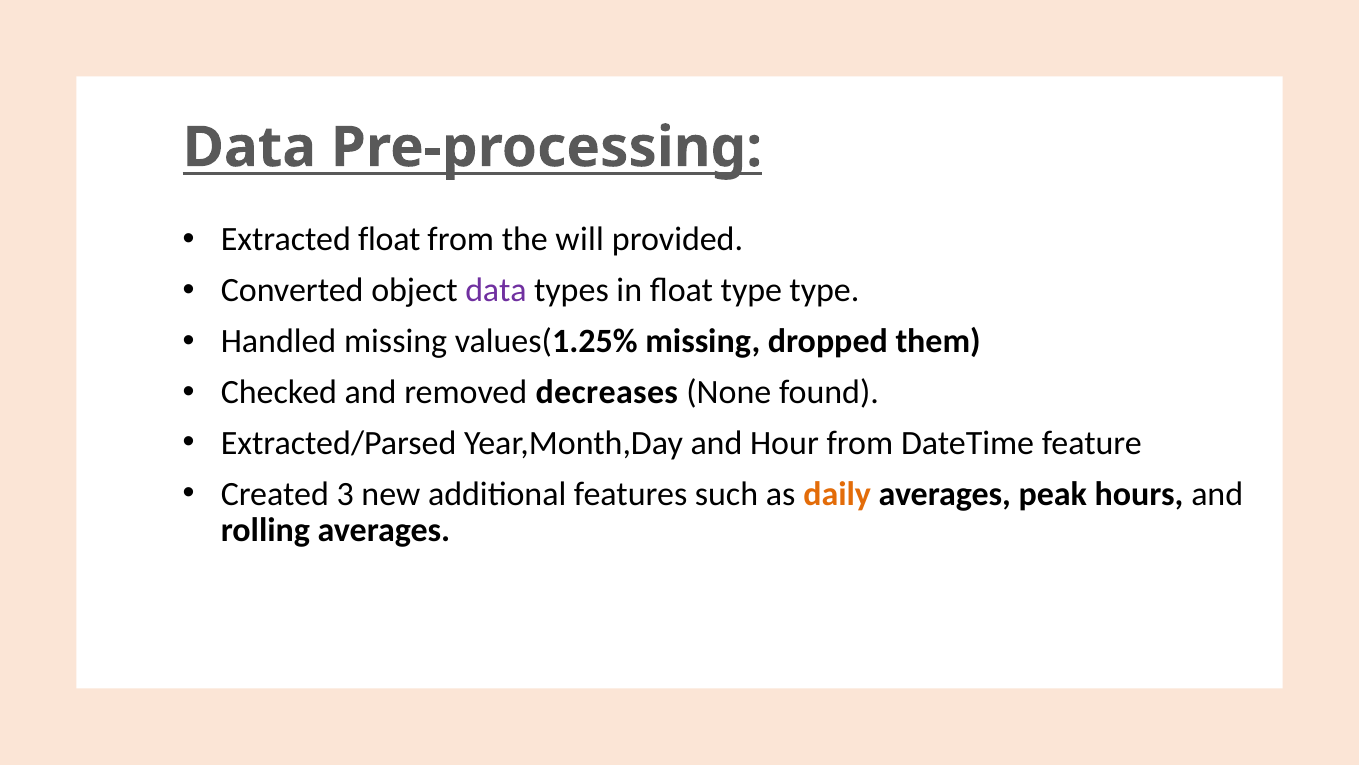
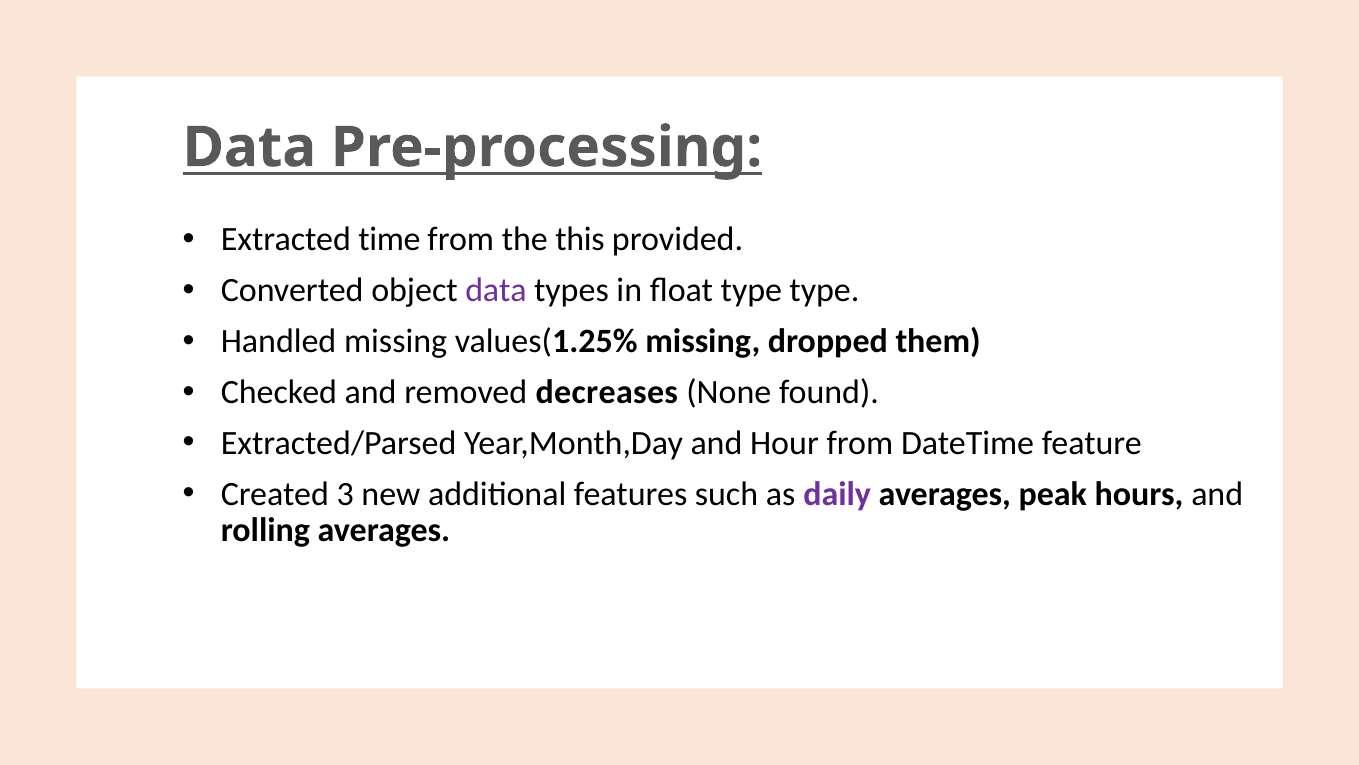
Extracted float: float -> time (389, 239)
will: will -> this (580, 239)
daily colour: orange -> purple (837, 494)
